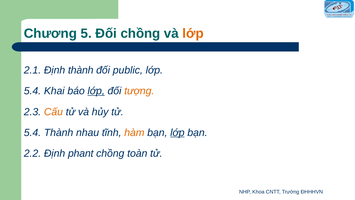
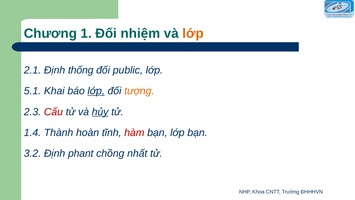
5: 5 -> 1 (86, 33)
Đối chồng: chồng -> nhiệm (140, 33)
Định thành: thành -> thống (81, 70)
5.4: 5.4 -> 5.1 (32, 91)
Cấu colour: orange -> red (53, 112)
hủy underline: none -> present (100, 112)
5.4: 5.4 -> 1.4 (32, 132)
nhau: nhau -> hoàn (88, 132)
hàm colour: orange -> red (134, 132)
lớp underline: present -> none (177, 132)
2.2: 2.2 -> 3.2 (32, 153)
toàn: toàn -> nhất (137, 153)
